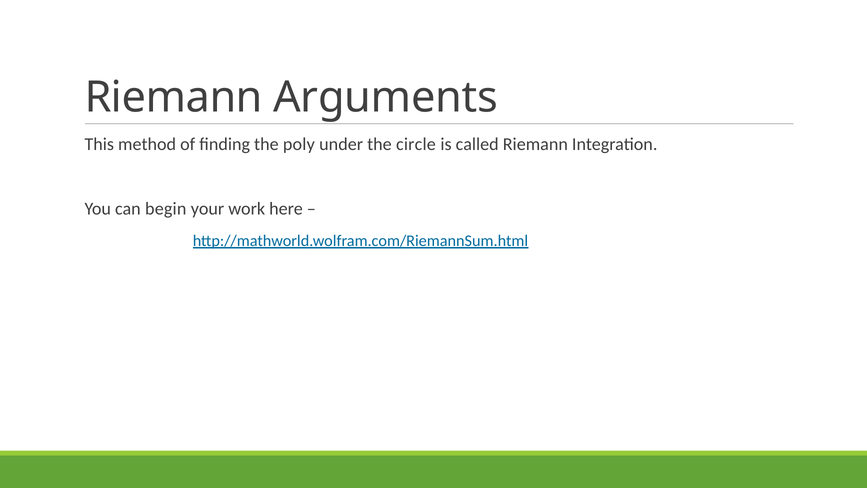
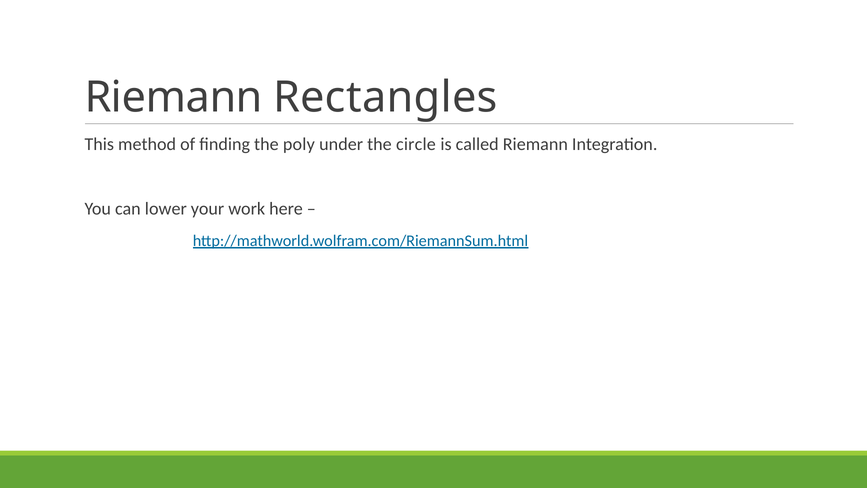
Arguments: Arguments -> Rectangles (385, 97)
begin: begin -> lower (166, 208)
